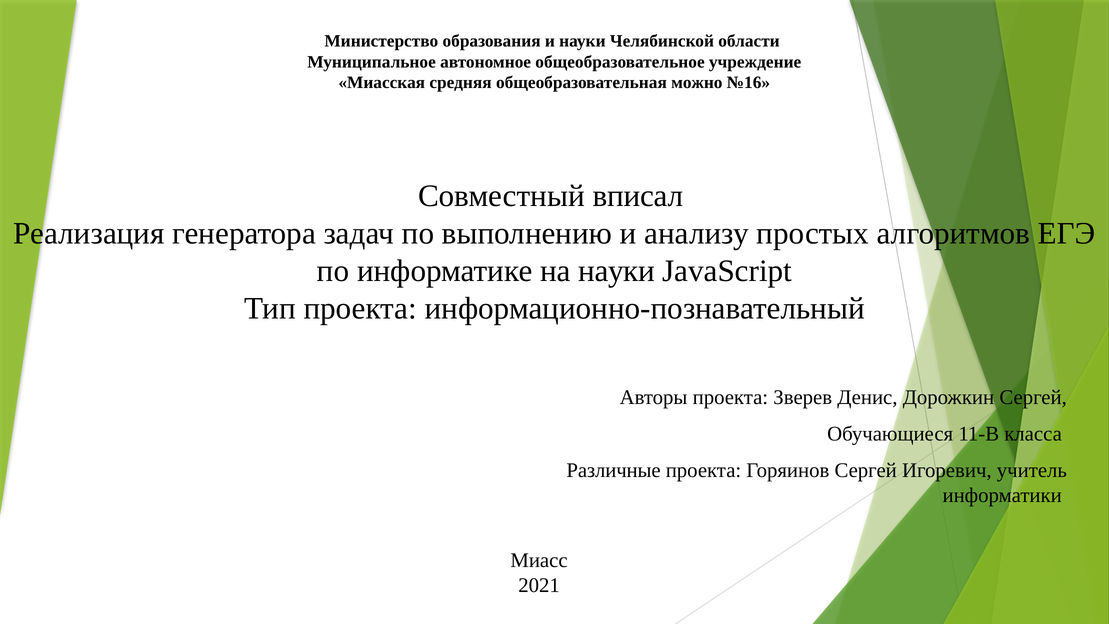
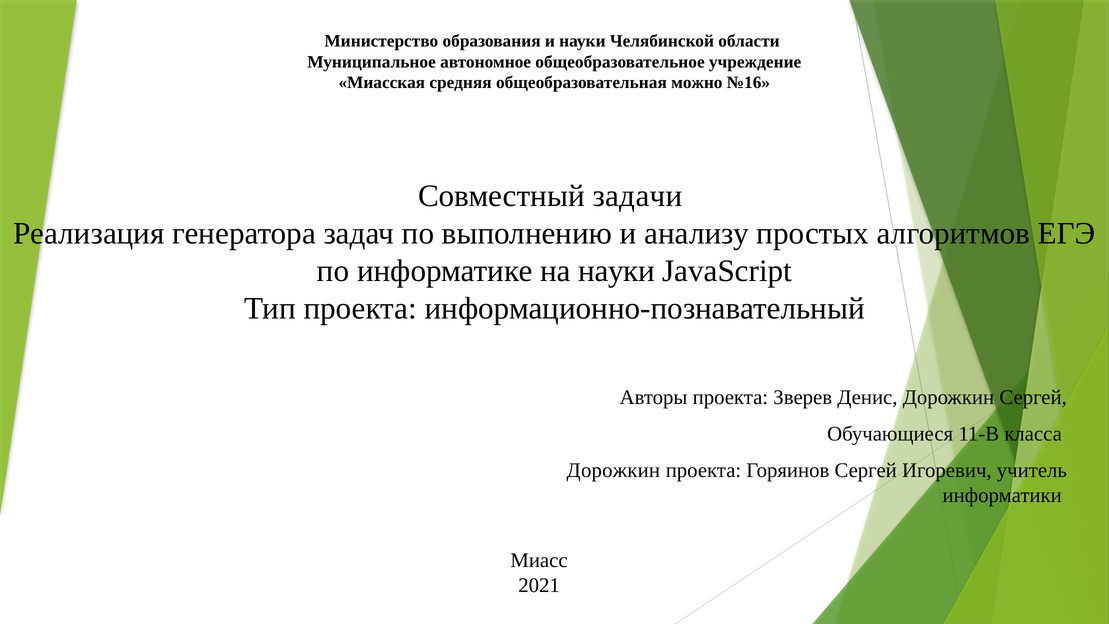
вписал: вписал -> задачи (638, 196)
Различные: Различные -> Дорожкин (613, 470)
